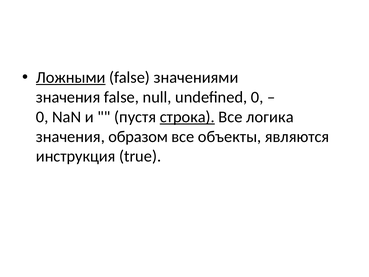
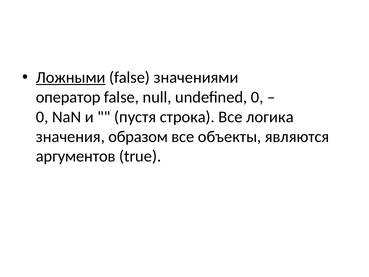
значения: значения -> оператор (68, 97)
строка underline: present -> none (187, 117)
инструкция: инструкция -> аргументов (76, 156)
